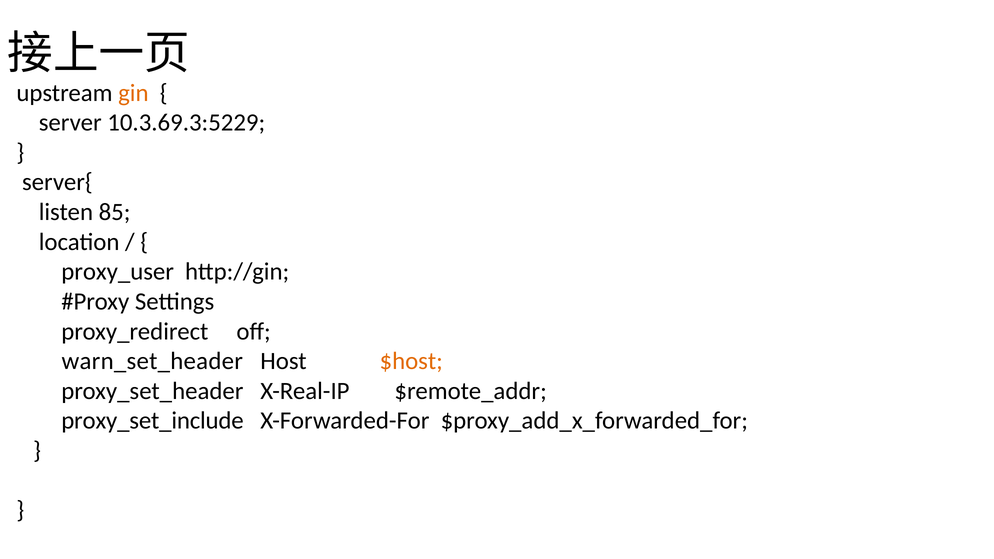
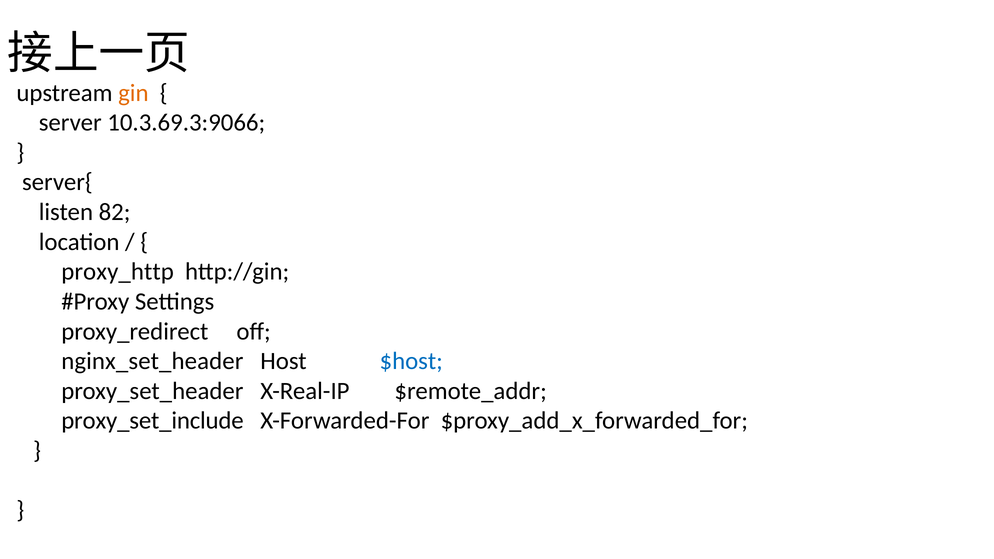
10.3.69.3:5229: 10.3.69.3:5229 -> 10.3.69.3:9066 (186, 123)
85: 85 -> 82 (115, 212)
proxy_user: proxy_user -> proxy_http (118, 272)
warn_set_header: warn_set_header -> nginx_set_header (152, 361)
$host colour: orange -> blue (411, 361)
